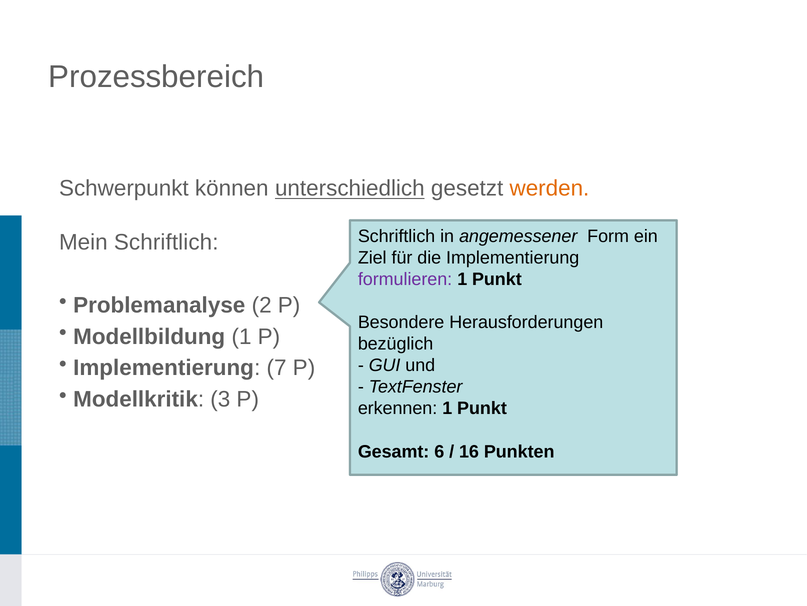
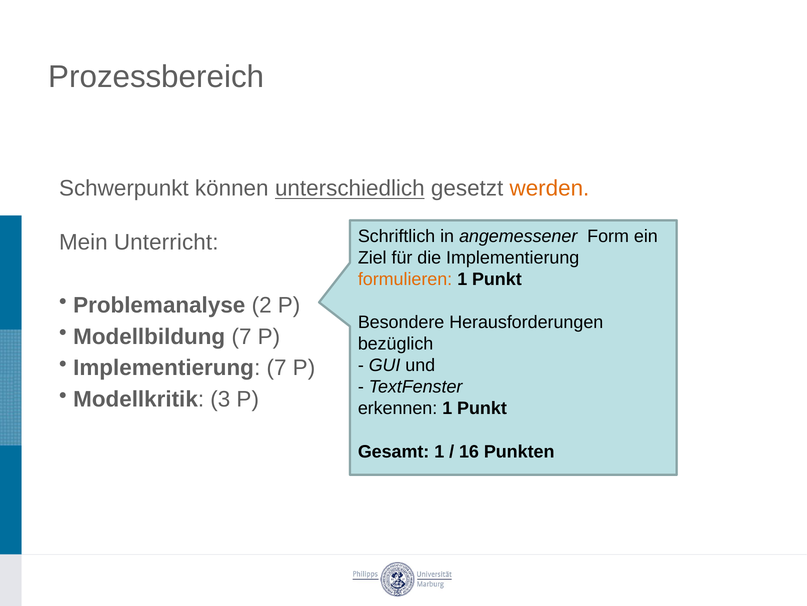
Mein Schriftlich: Schriftlich -> Unterricht (166, 242)
formulieren colour: purple -> orange (405, 279)
Modellbildung 1: 1 -> 7 (242, 336)
Gesamt 6: 6 -> 1 (439, 451)
